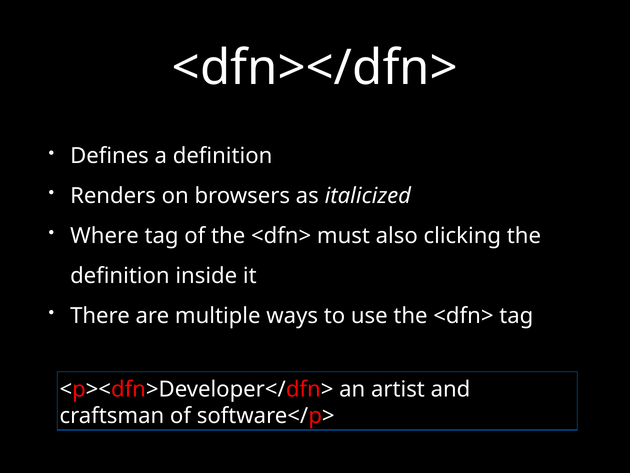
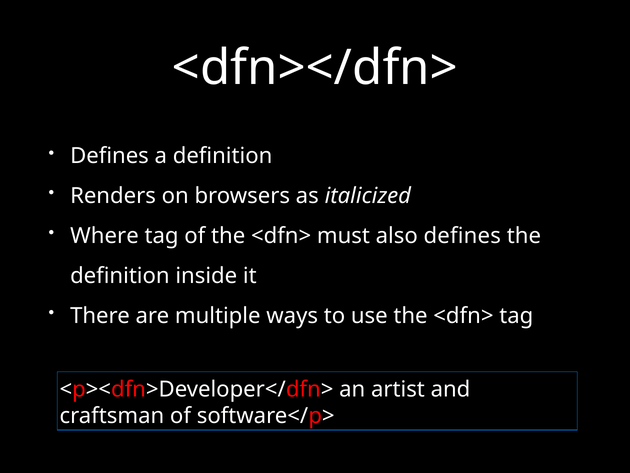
also clicking: clicking -> defines (462, 236)
